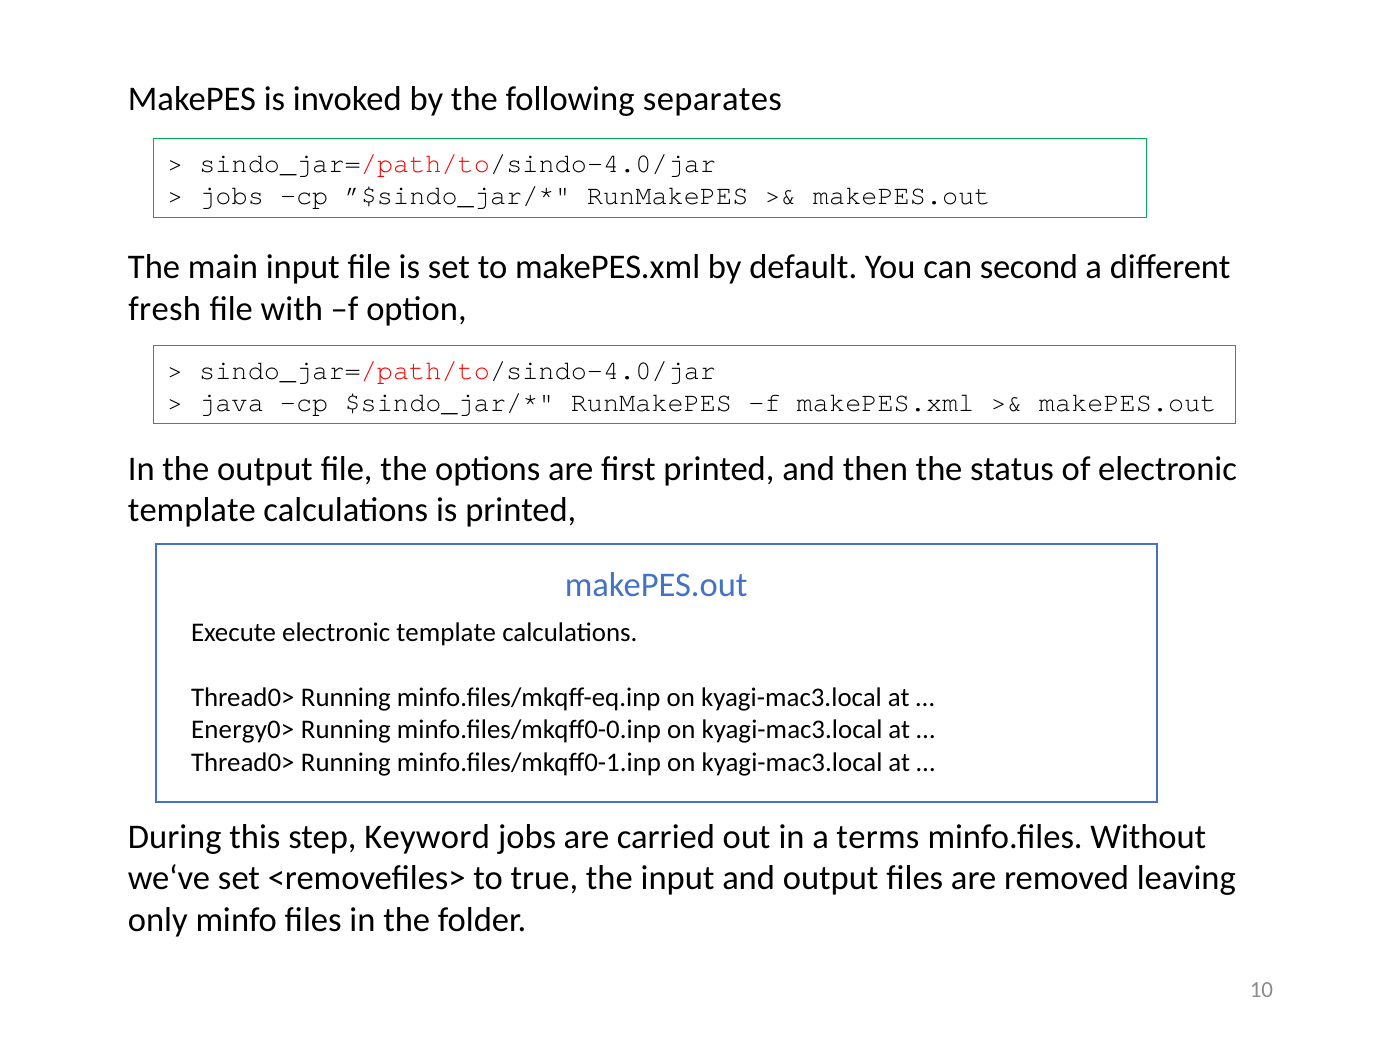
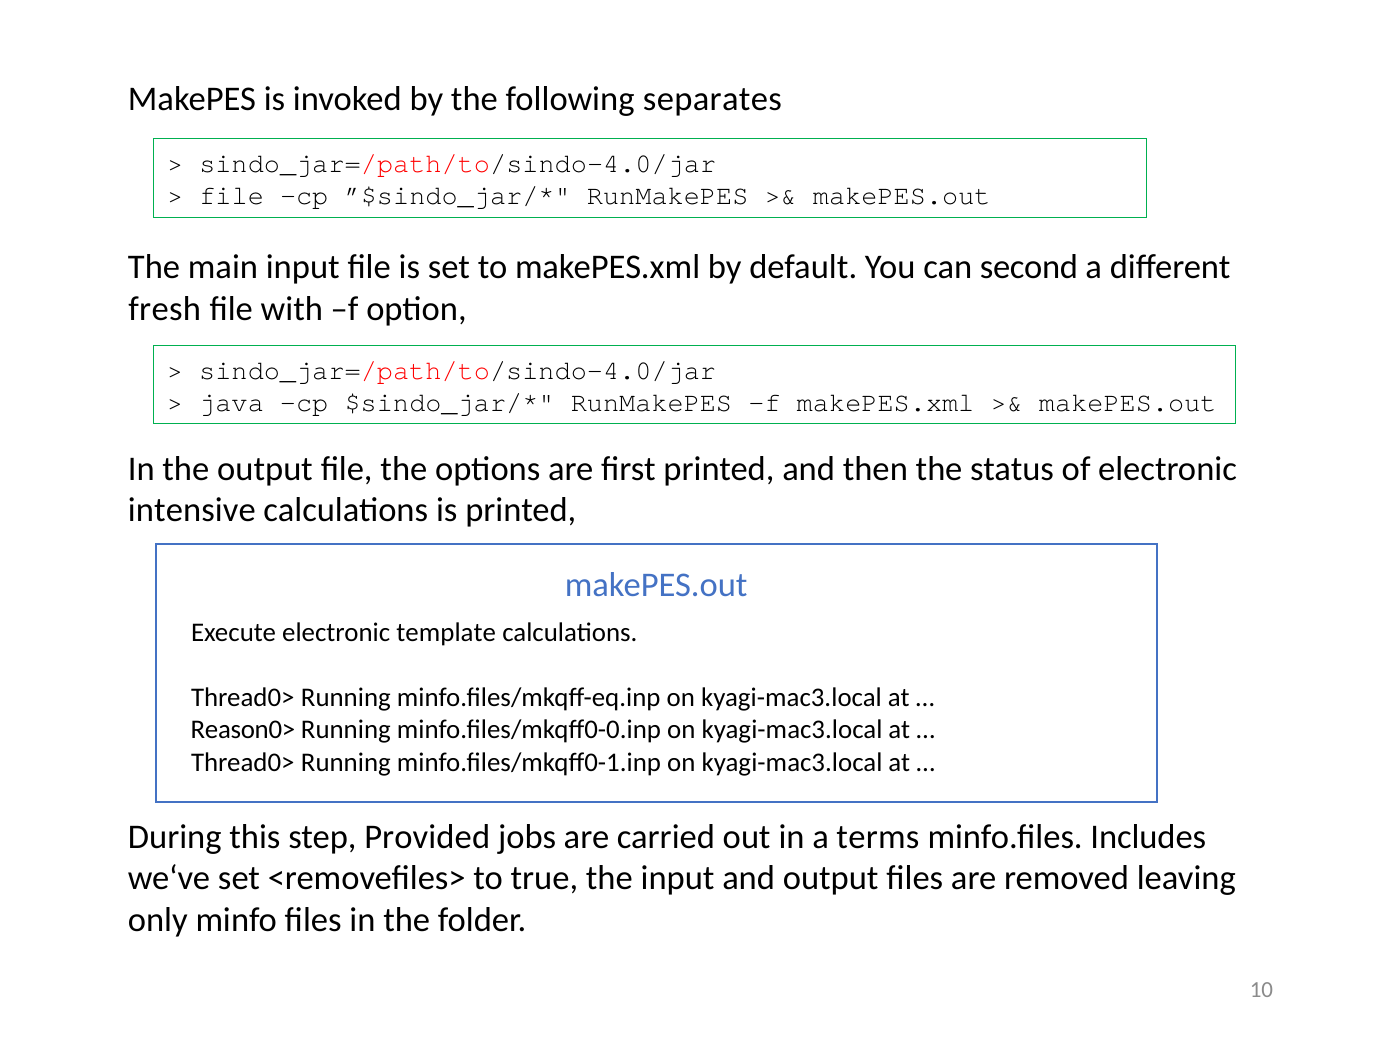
jobs: jobs -> file (232, 196)
template: template -> intensive (192, 510)
Energy0>: Energy0> -> Reason0> (243, 730)
Keyword: Keyword -> Provided (427, 836)
Without: Without -> Includes (1148, 836)
